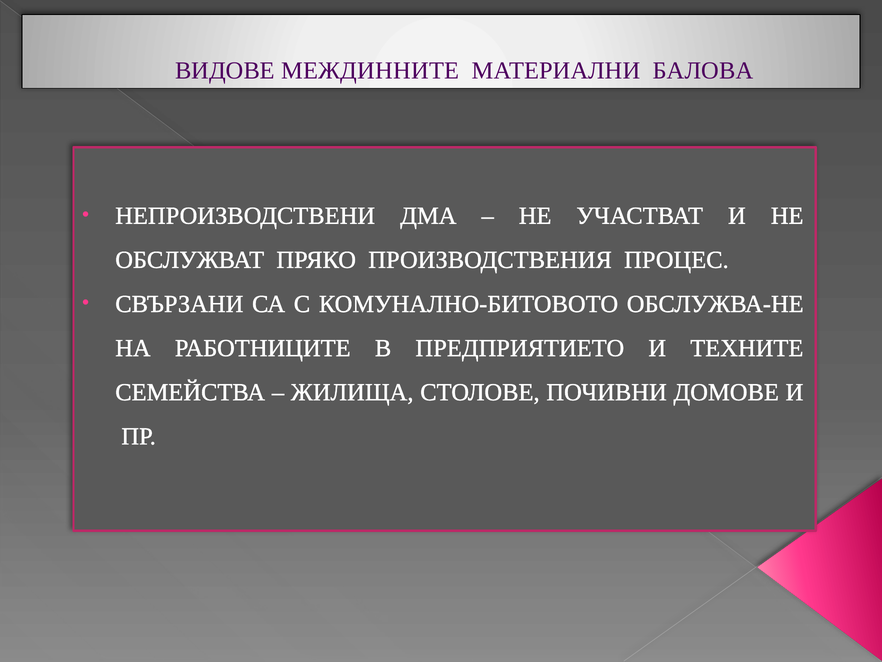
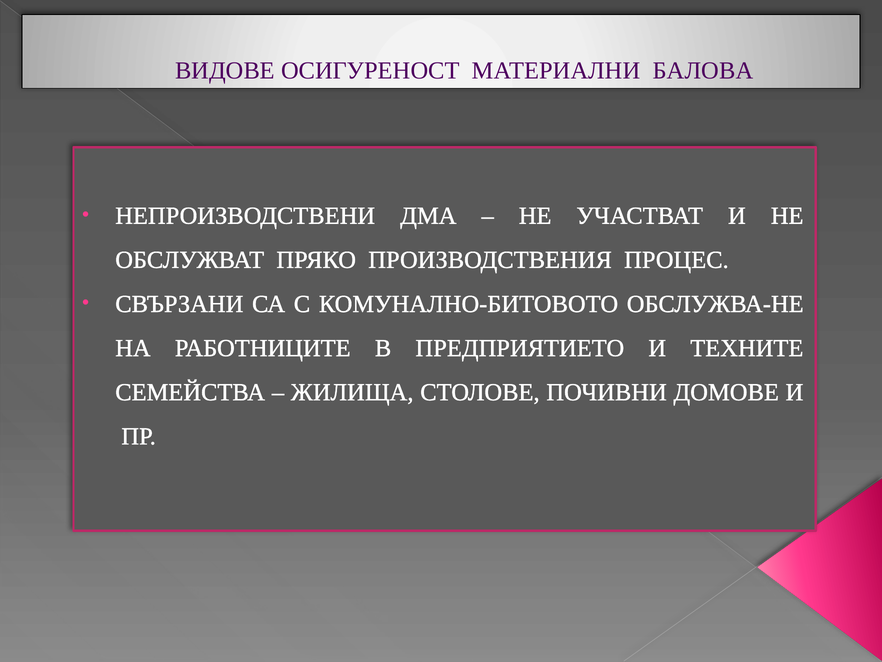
МЕЖДИННИТЕ: МЕЖДИННИТЕ -> ОСИГУРЕНОСТ (370, 71)
